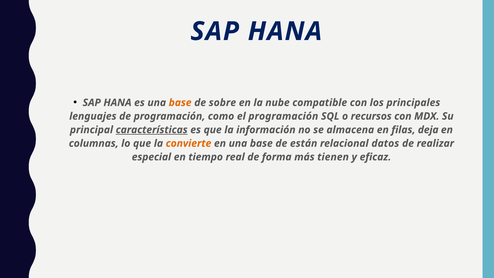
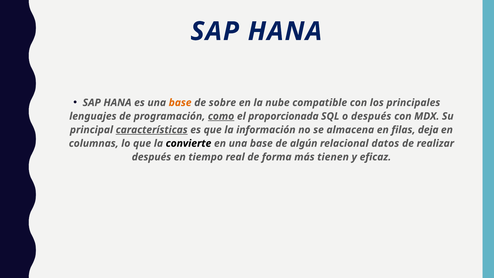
como underline: none -> present (221, 116)
el programación: programación -> proporcionada (283, 116)
o recursos: recursos -> después (371, 116)
convierte colour: orange -> black (189, 143)
están: están -> algún (304, 143)
especial: especial -> después (151, 157)
